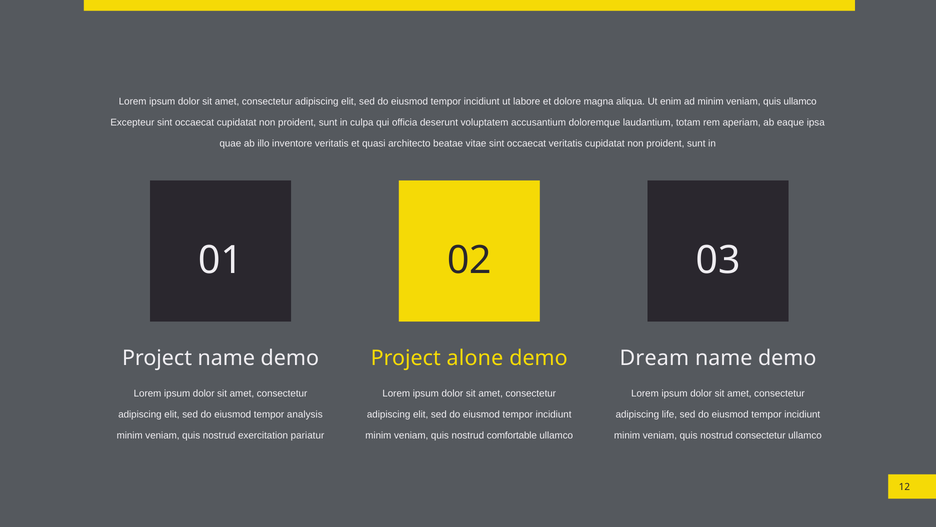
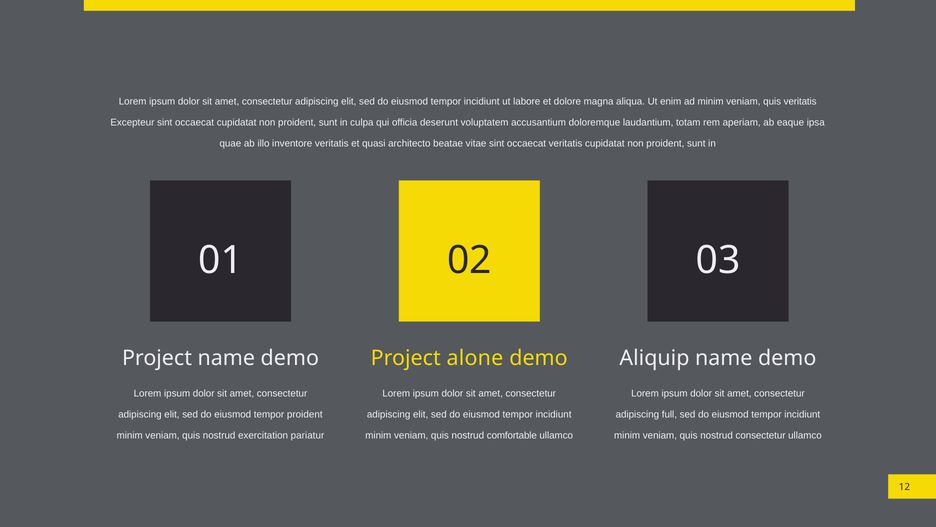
quis ullamco: ullamco -> veritatis (800, 101)
Dream: Dream -> Aliquip (654, 358)
tempor analysis: analysis -> proident (305, 414)
life: life -> full (669, 414)
